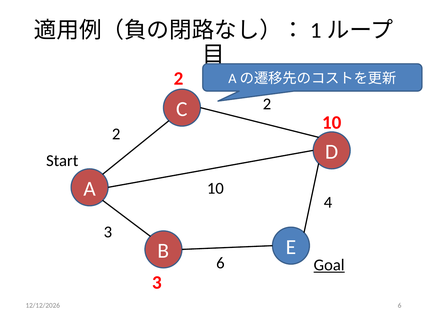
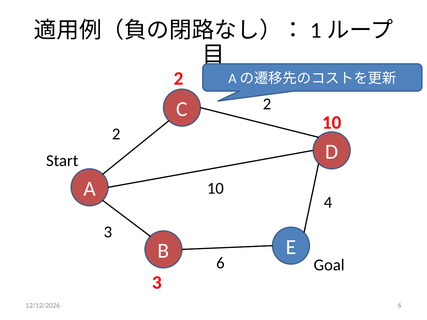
Goal underline: present -> none (329, 265)
